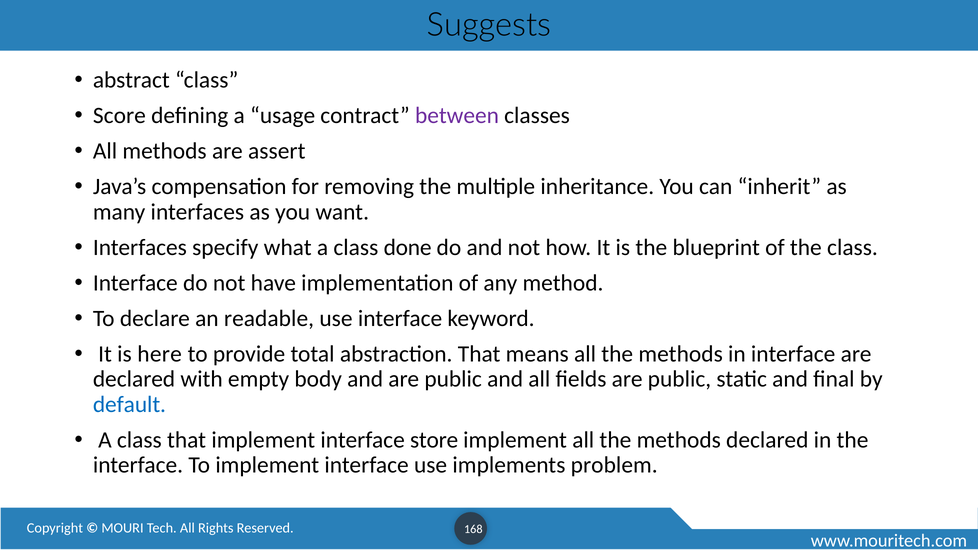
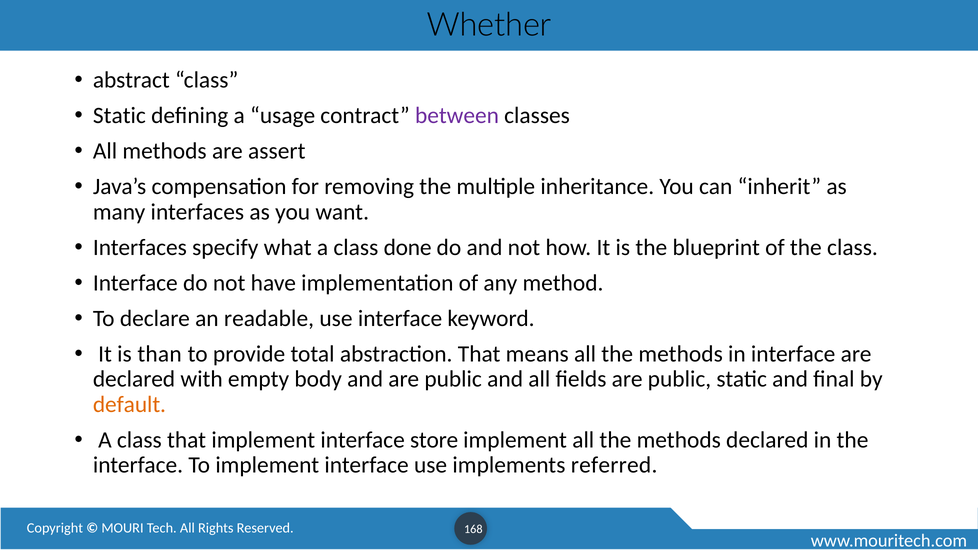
Suggests: Suggests -> Whether (489, 25)
Score: Score -> Static (119, 116)
here: here -> than (160, 354)
default colour: blue -> orange (129, 405)
problem: problem -> referred (614, 465)
